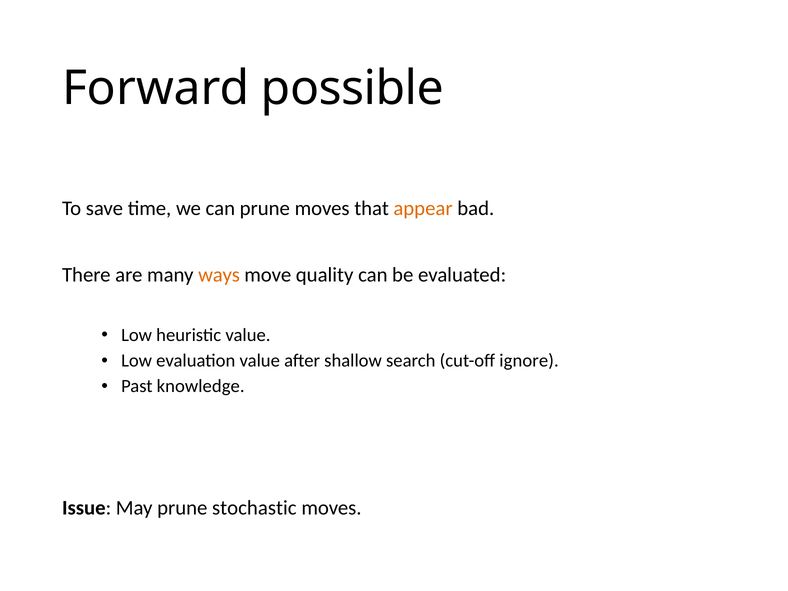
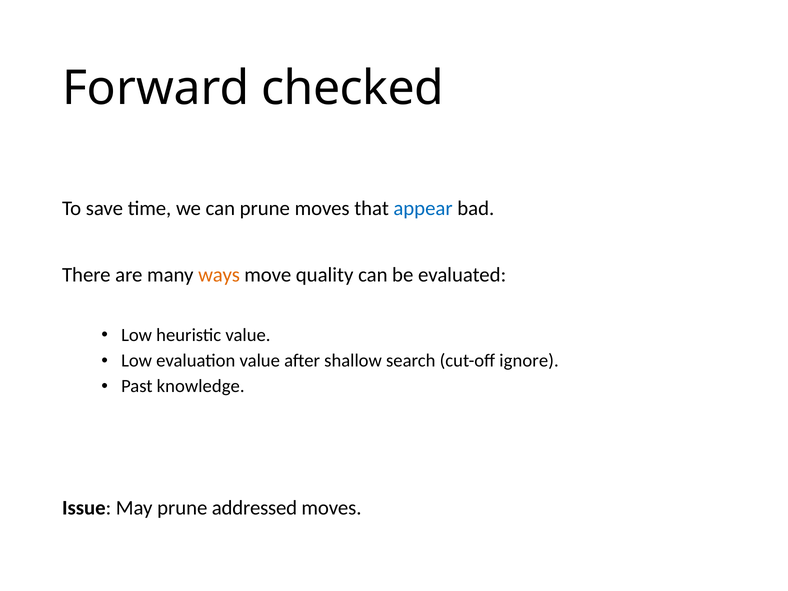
possible: possible -> checked (353, 88)
appear colour: orange -> blue (423, 208)
stochastic: stochastic -> addressed (254, 508)
